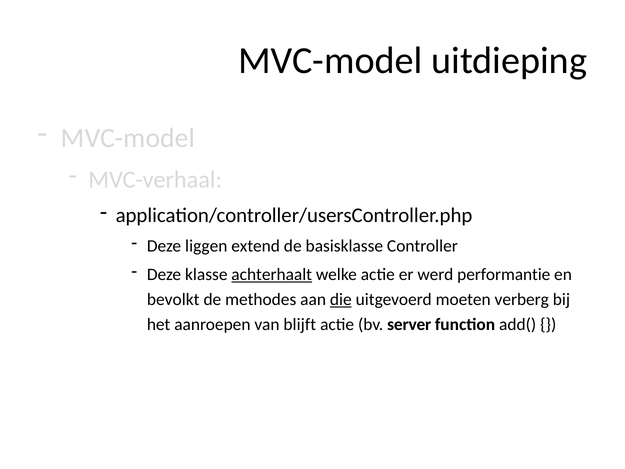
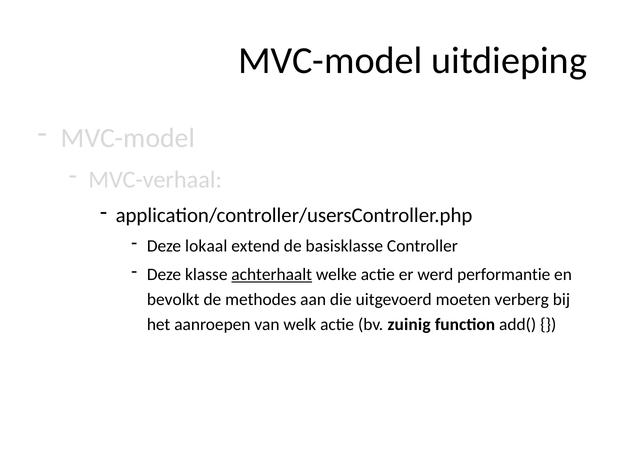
liggen: liggen -> lokaal (206, 246)
die underline: present -> none (341, 299)
blijft: blijft -> welk (300, 324)
server: server -> zuinig (409, 324)
